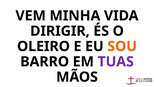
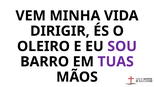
SOU colour: orange -> purple (122, 46)
